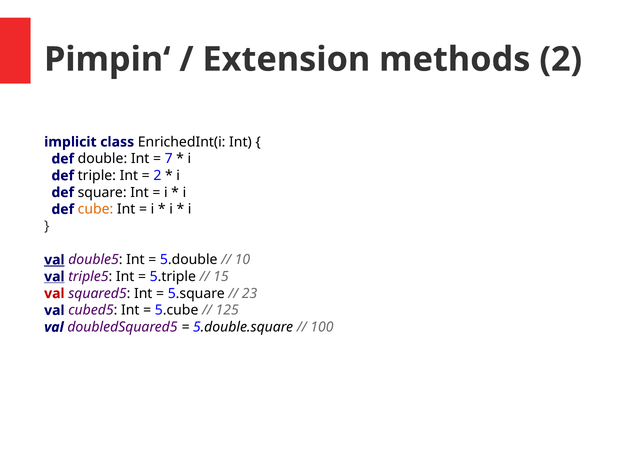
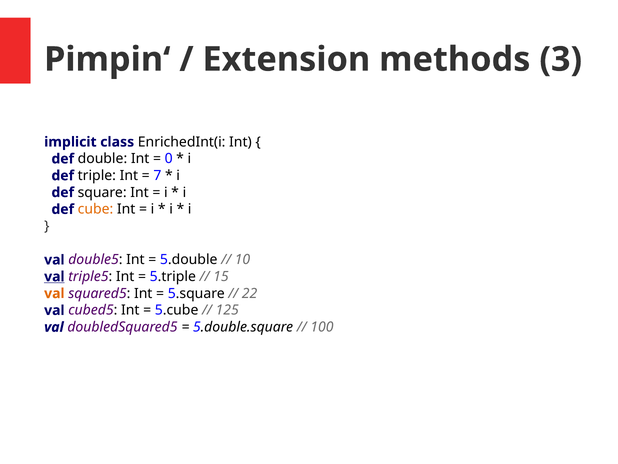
methods 2: 2 -> 3 (561, 59)
7: 7 -> 0 (169, 159)
2: 2 -> 7 (157, 175)
val underline: present -> none (54, 260)
val colour: red -> orange (54, 293)
23: 23 -> 22 (250, 293)
